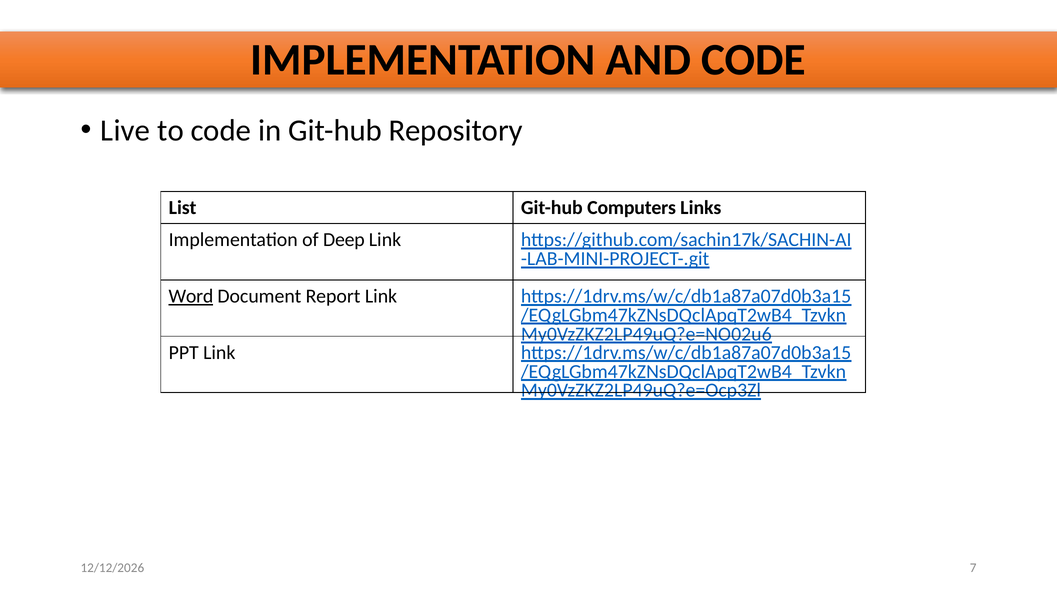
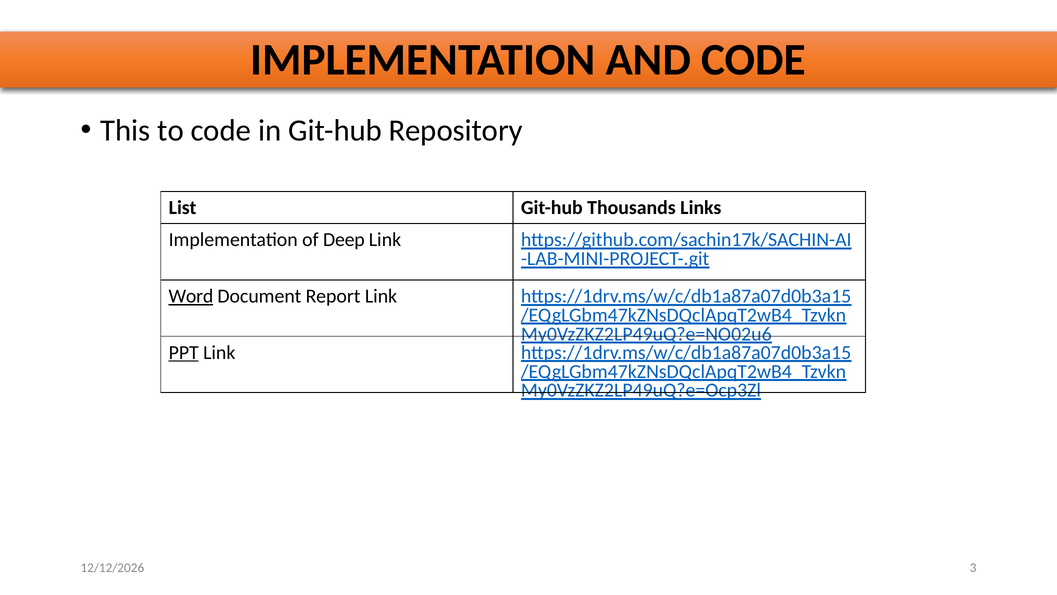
Live: Live -> This (125, 130)
Computers: Computers -> Thousands (631, 208)
PPT underline: none -> present (184, 352)
7: 7 -> 3 (973, 568)
